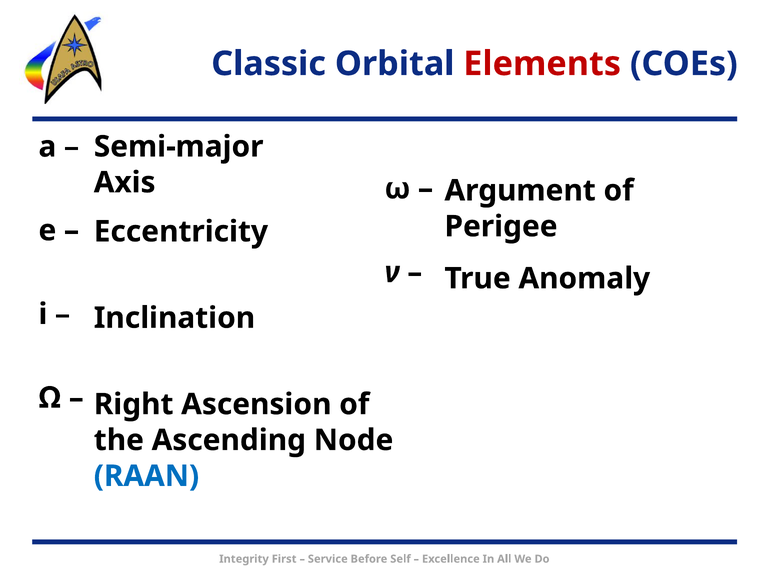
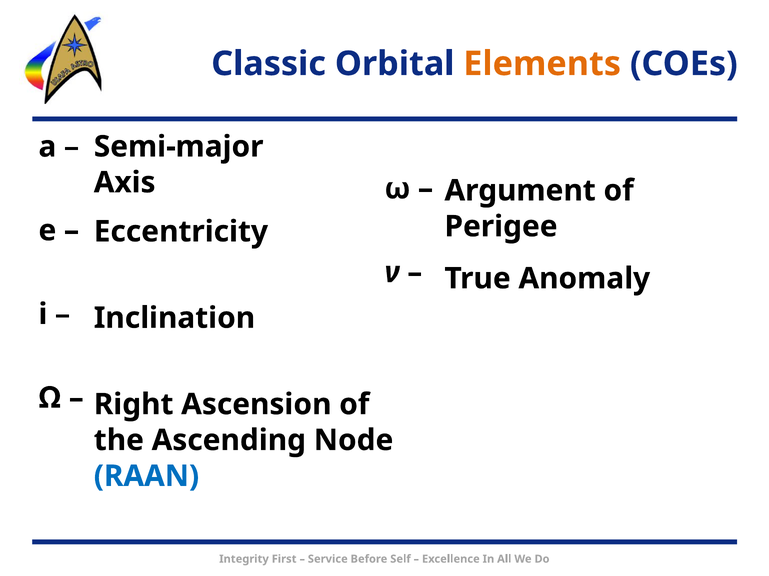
Elements colour: red -> orange (542, 64)
